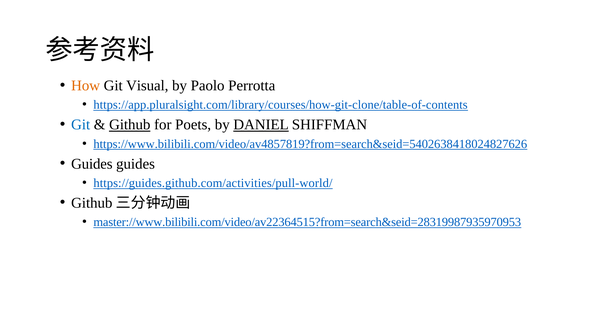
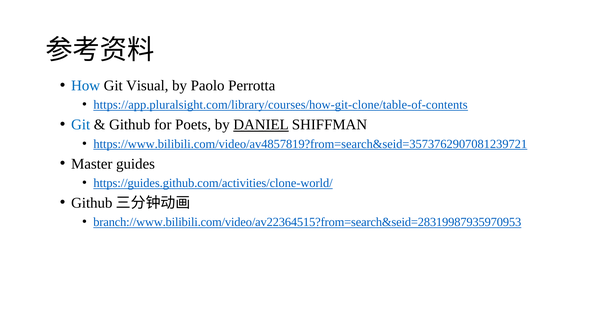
How colour: orange -> blue (86, 85)
Github underline: present -> none (130, 125)
https://www.bilibili.com/video/av4857819?from=search&seid=5402638418024827626: https://www.bilibili.com/video/av4857819?from=search&seid=5402638418024827626 -> https://www.bilibili.com/video/av4857819?from=search&seid=3573762907081239721 (310, 144)
Guides: Guides -> Master (92, 164)
https://guides.github.com/activities/pull-world/: https://guides.github.com/activities/pull-world/ -> https://guides.github.com/activities/clone-world/ (213, 183)
master://www.bilibili.com/video/av22364515?from=search&seid=28319987935970953: master://www.bilibili.com/video/av22364515?from=search&seid=28319987935970953 -> branch://www.bilibili.com/video/av22364515?from=search&seid=28319987935970953 (307, 222)
